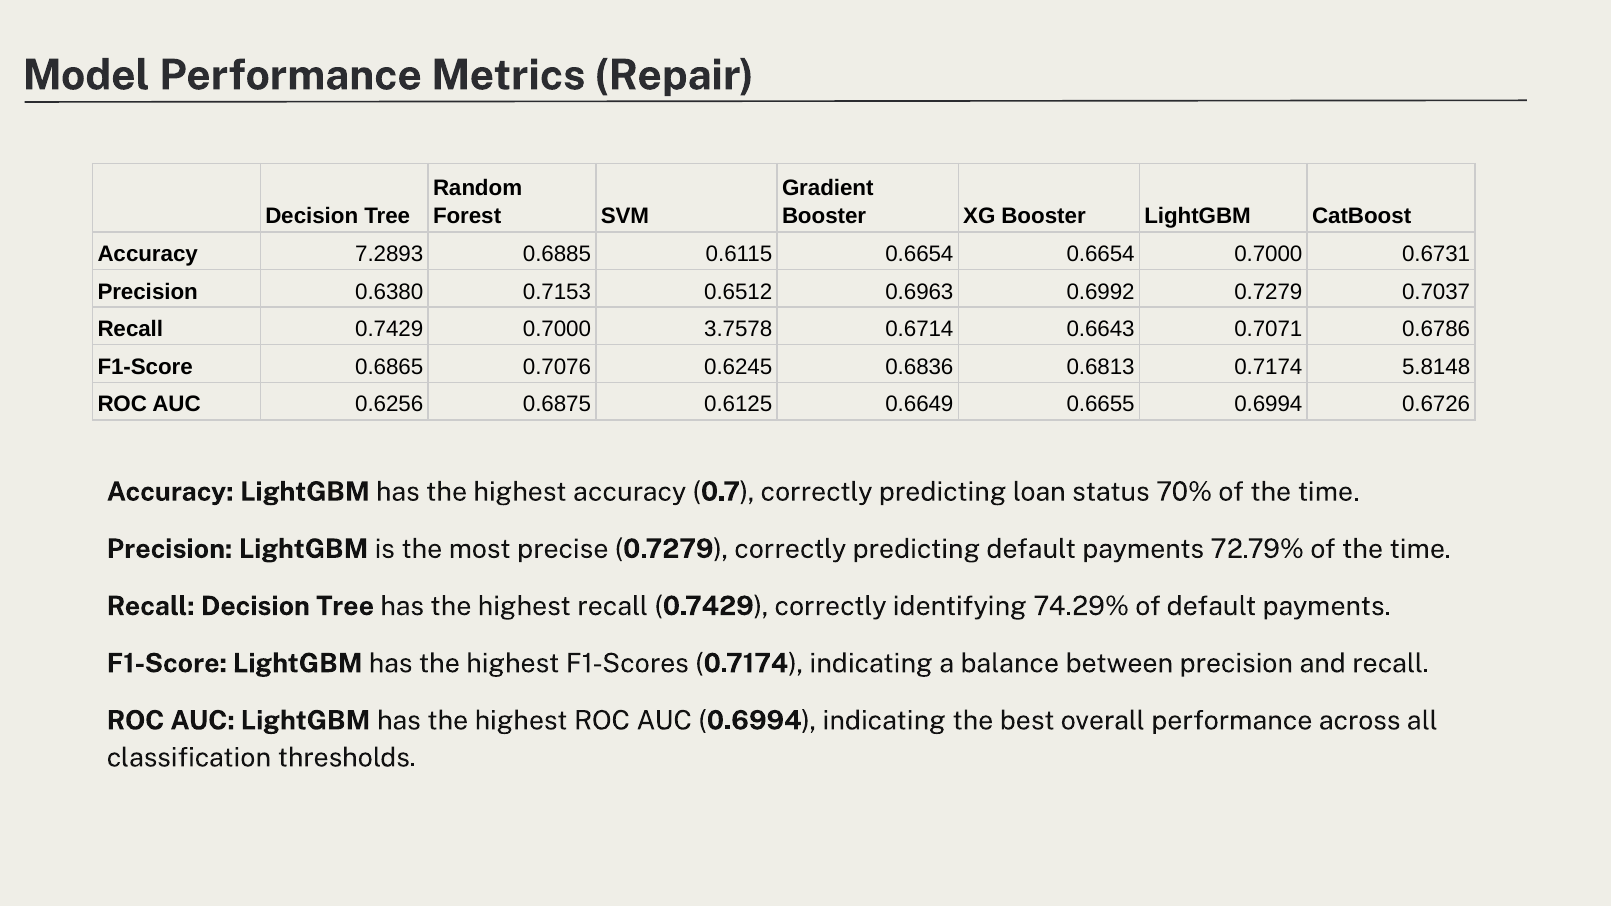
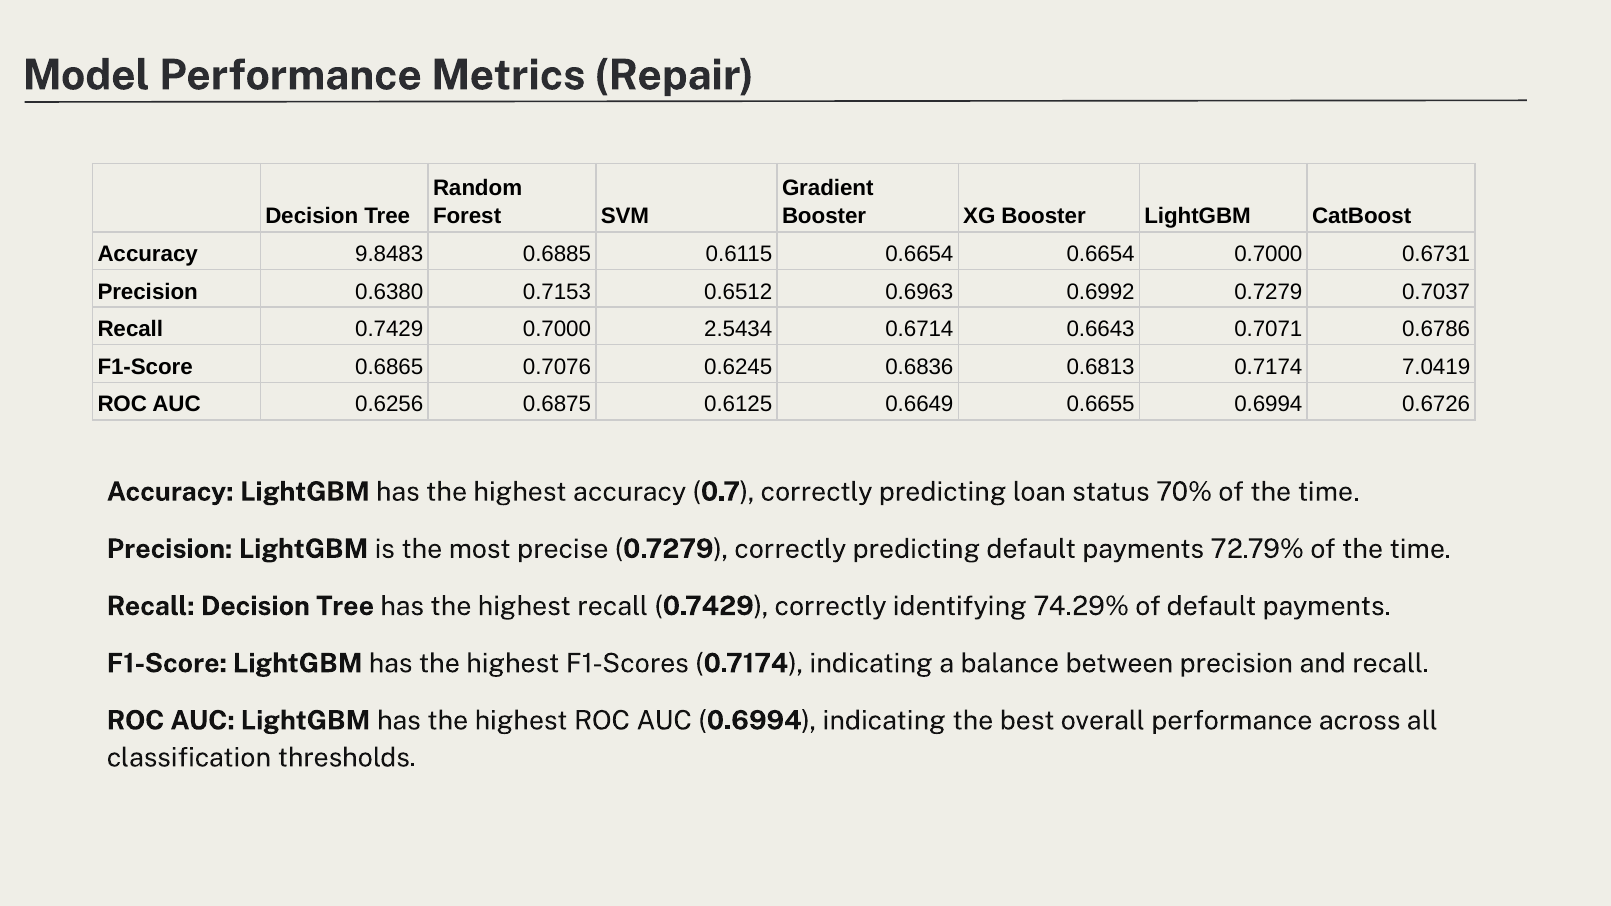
7.2893: 7.2893 -> 9.8483 (389, 254)
3.7578: 3.7578 -> 2.5434 (738, 329)
5.8148: 5.8148 -> 7.0419 (1436, 367)
